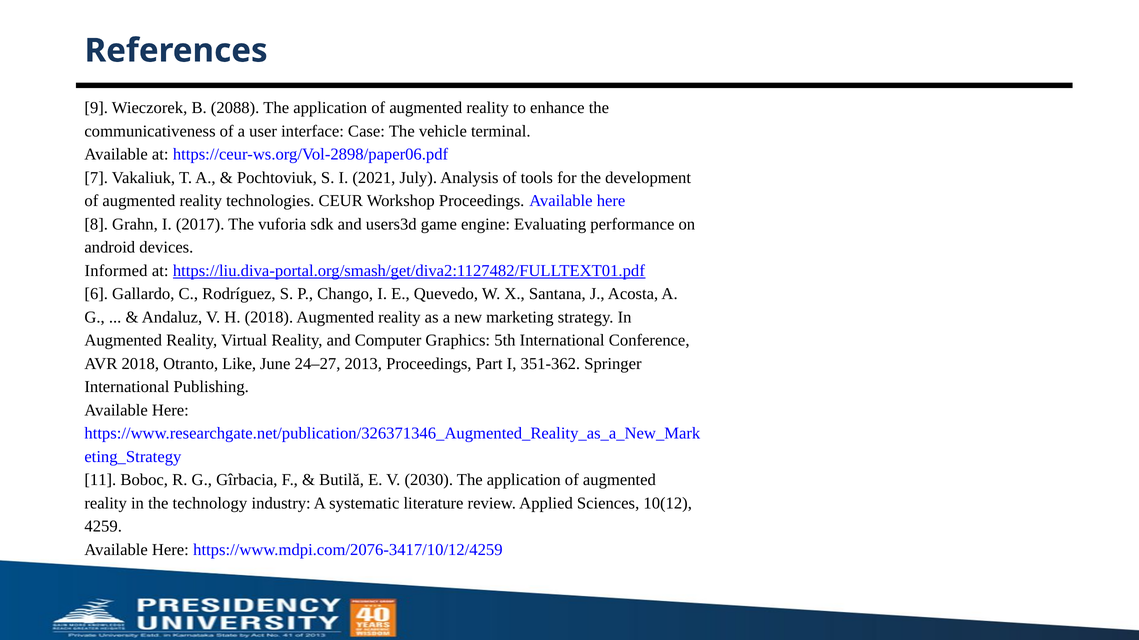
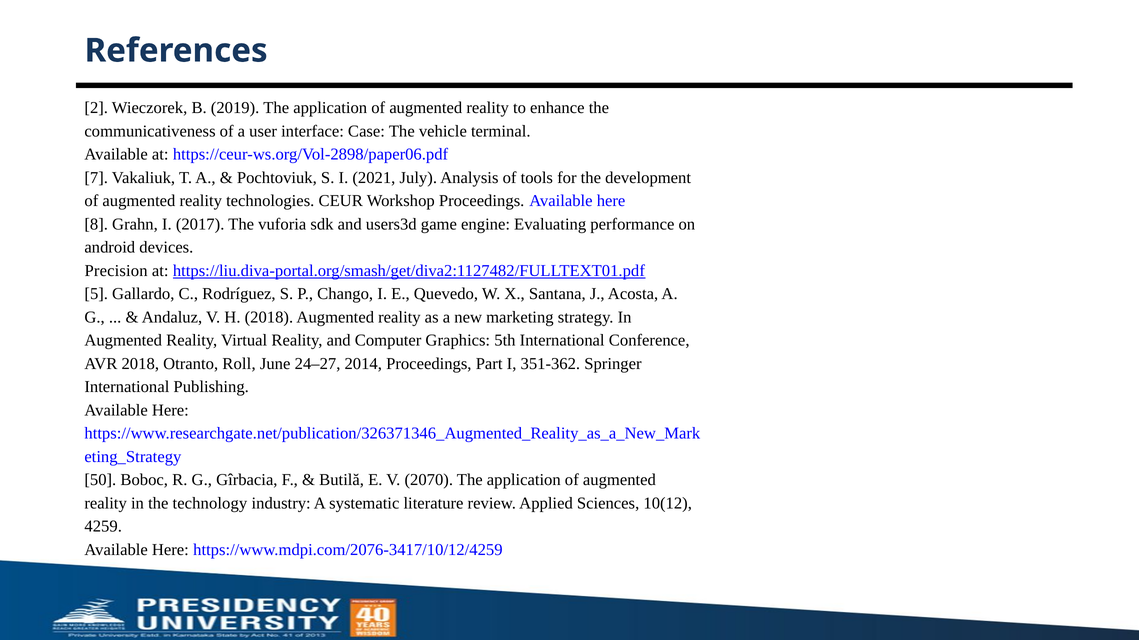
9: 9 -> 2 (96, 108)
2088: 2088 -> 2019 (235, 108)
Informed: Informed -> Precision (116, 271)
6: 6 -> 5 (96, 294)
Like: Like -> Roll (239, 364)
2013: 2013 -> 2014 (363, 364)
11: 11 -> 50 (100, 480)
2030: 2030 -> 2070 (429, 480)
